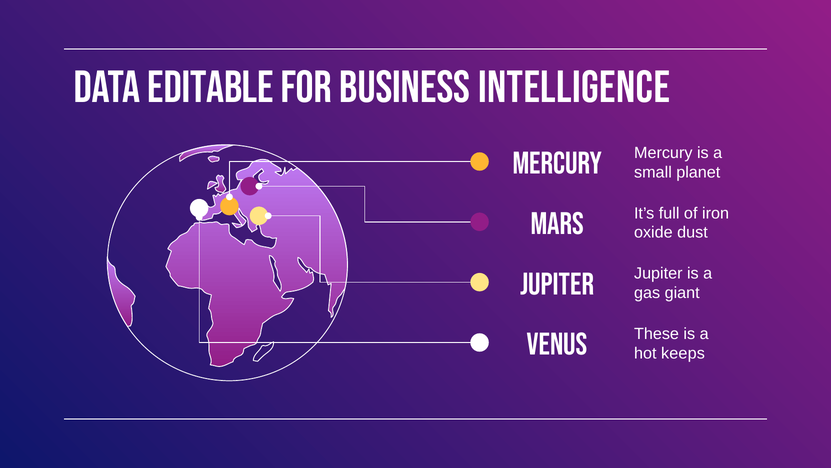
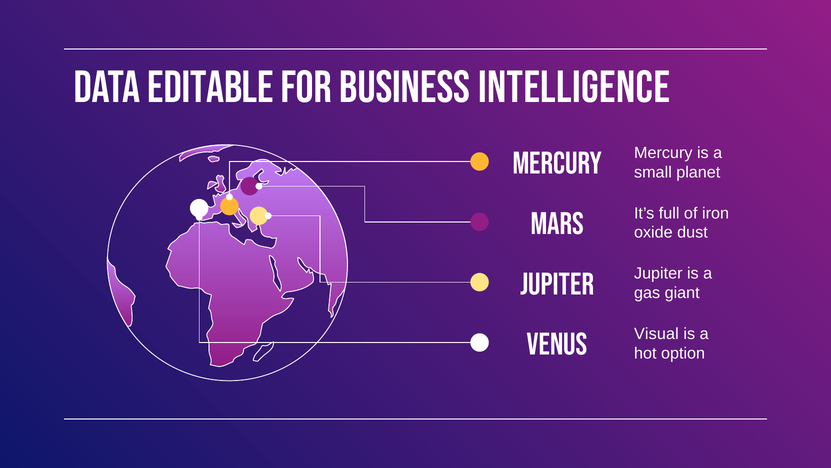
These: These -> Visual (656, 334)
keeps: keeps -> option (683, 353)
